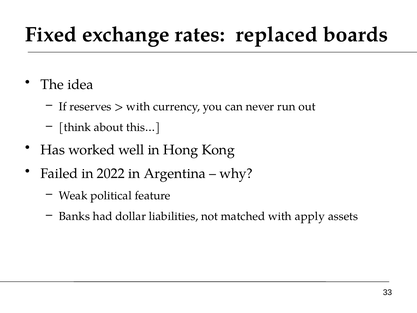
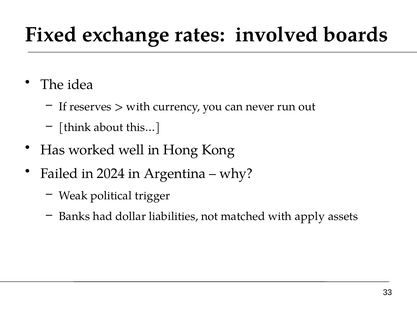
replaced: replaced -> involved (277, 34)
2022: 2022 -> 2024 (111, 173)
feature: feature -> trigger (153, 195)
